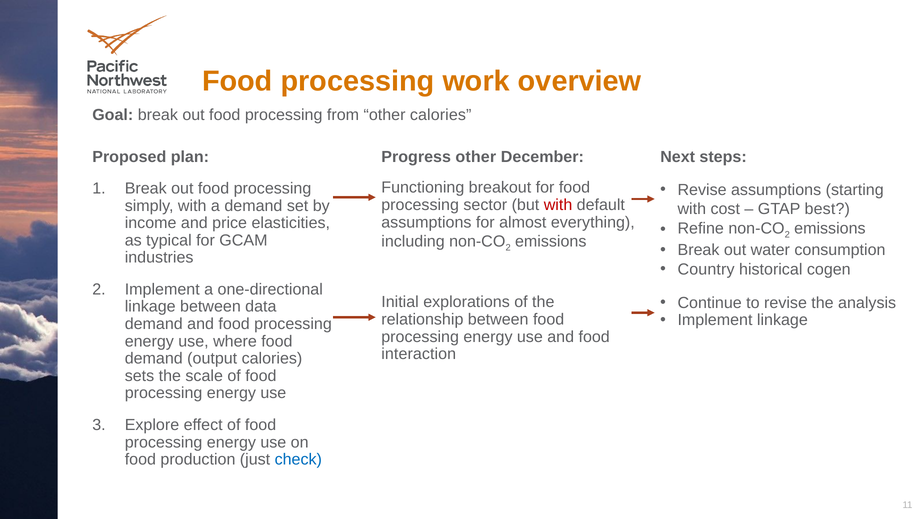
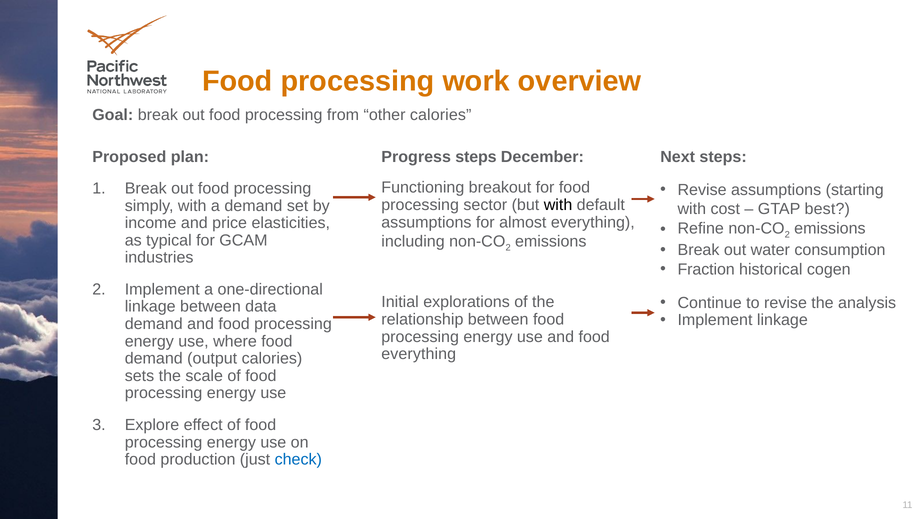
Progress other: other -> steps (476, 157)
with colour: red -> black (558, 205)
Country: Country -> Fraction (706, 270)
interaction: interaction -> everything (419, 355)
